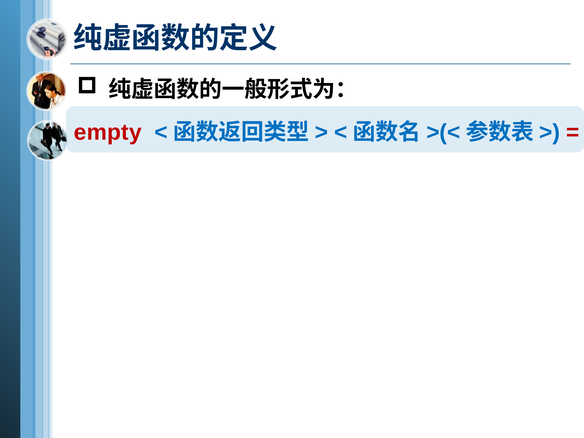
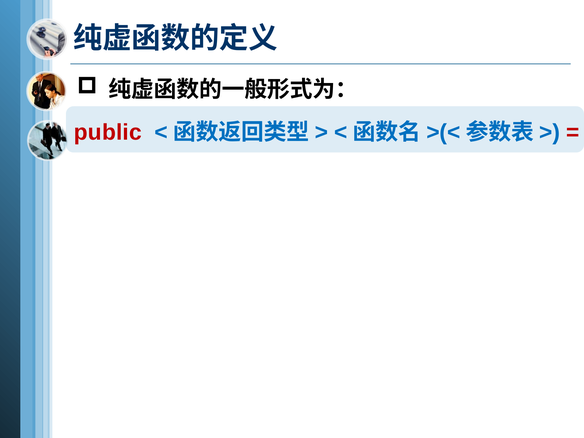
empty: empty -> public (108, 132)
